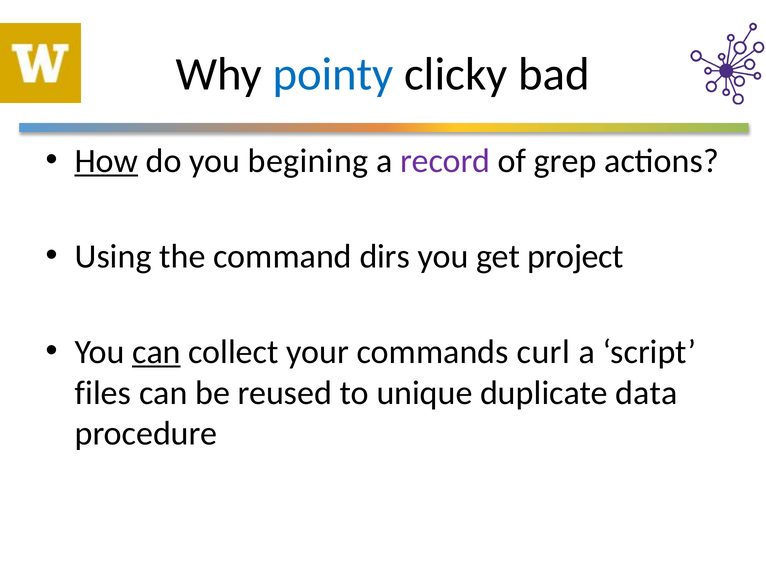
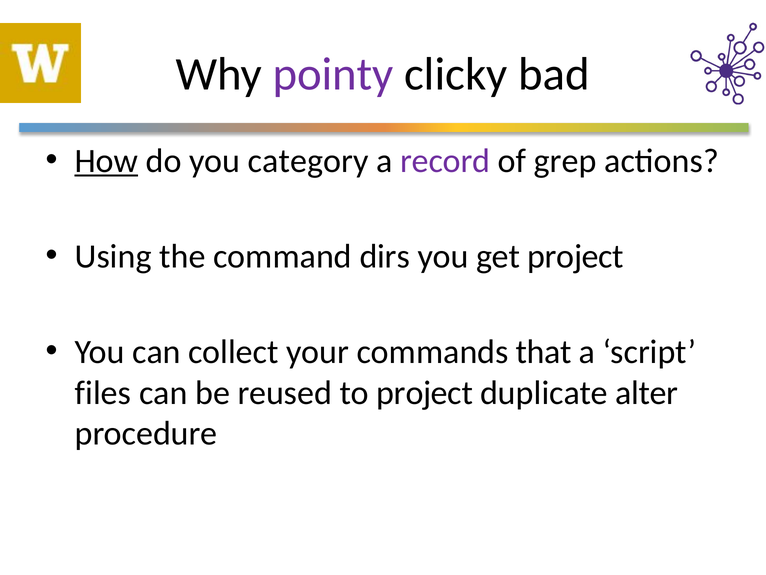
pointy colour: blue -> purple (333, 74)
begining: begining -> category (308, 161)
can underline: present -> none (156, 352)
curl: curl -> that (544, 352)
to unique: unique -> project (425, 392)
data: data -> alter (647, 392)
